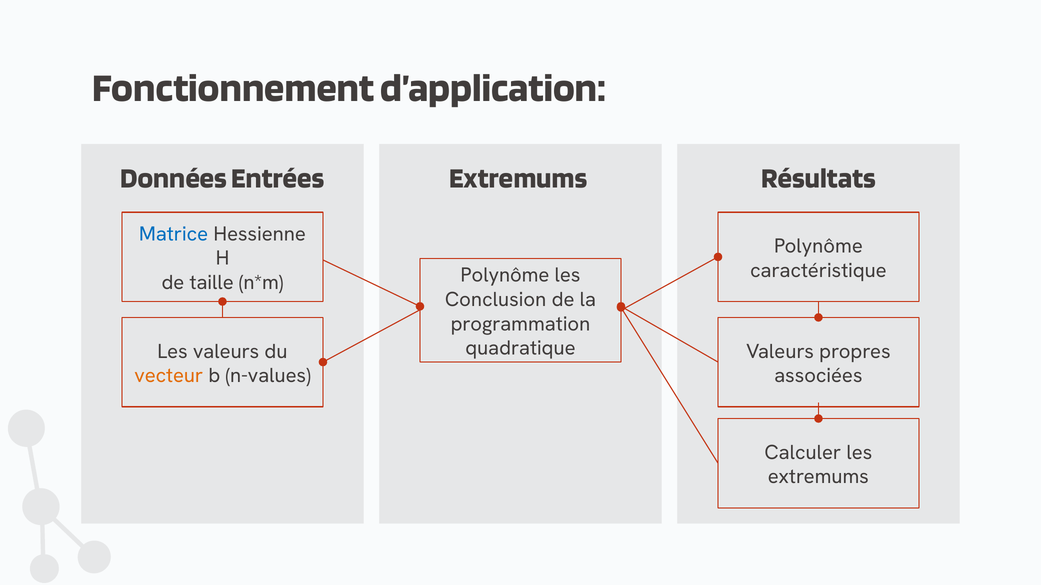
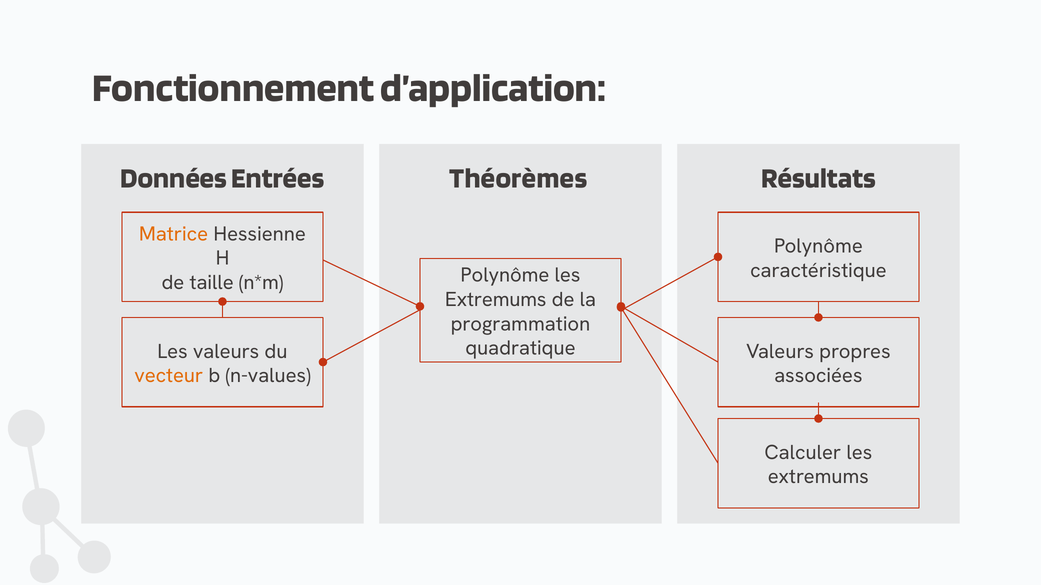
Entrées Extremums: Extremums -> Théorèmes (518, 178)
Matrice colour: blue -> orange (174, 234)
Conclusion: Conclusion -> Extremums (496, 300)
